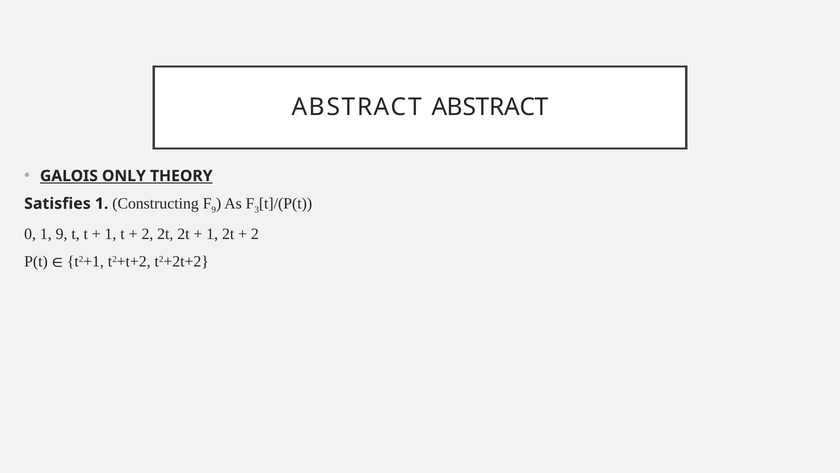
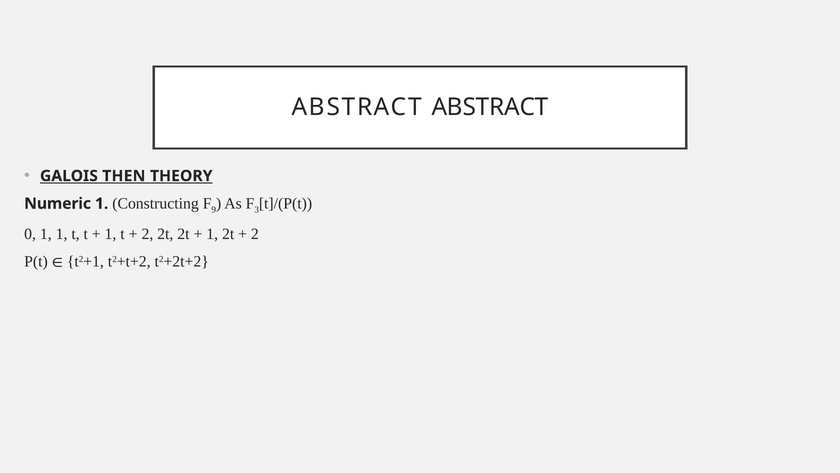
ONLY: ONLY -> THEN (124, 176)
Satisfies: Satisfies -> Numeric (58, 203)
1 9: 9 -> 1 (62, 234)
